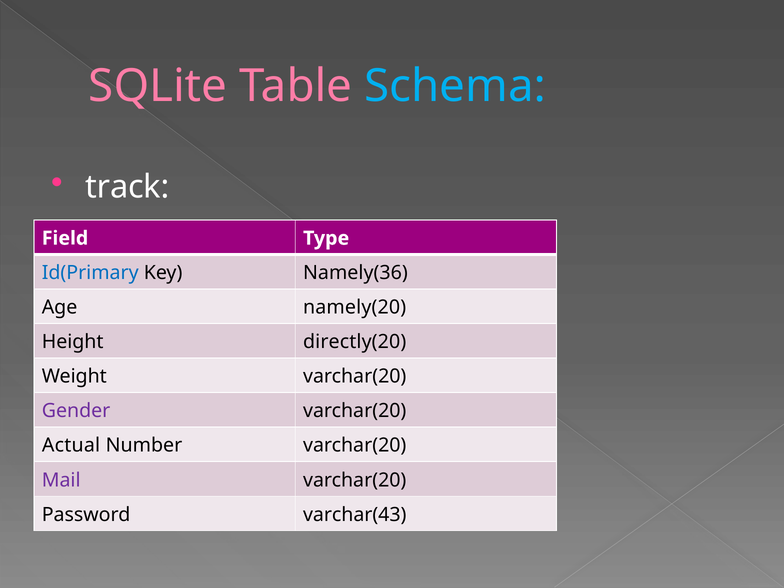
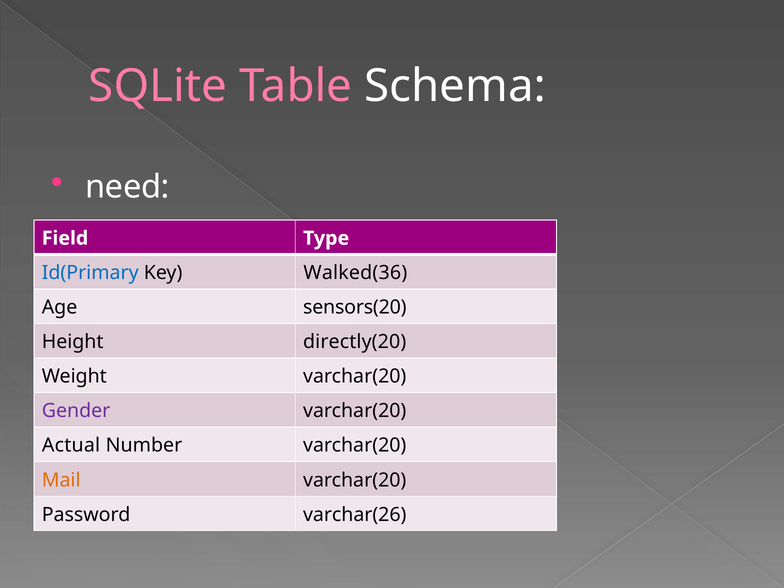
Schema colour: light blue -> white (455, 86)
track: track -> need (127, 187)
Namely(36: Namely(36 -> Walked(36 (355, 273)
namely(20: namely(20 -> sensors(20 (355, 307)
Mail colour: purple -> orange (61, 480)
varchar(43: varchar(43 -> varchar(26 (355, 515)
